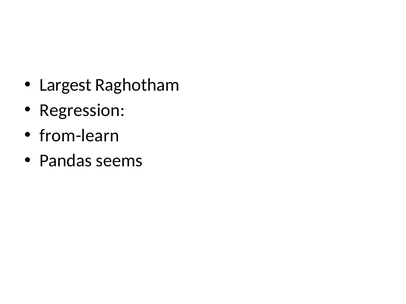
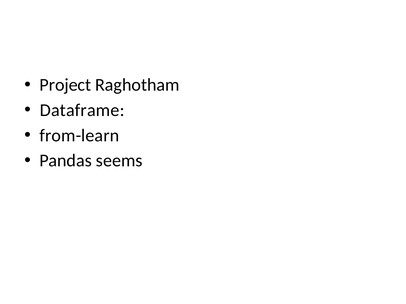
Largest: Largest -> Project (65, 85)
Regression: Regression -> Dataframe (82, 110)
